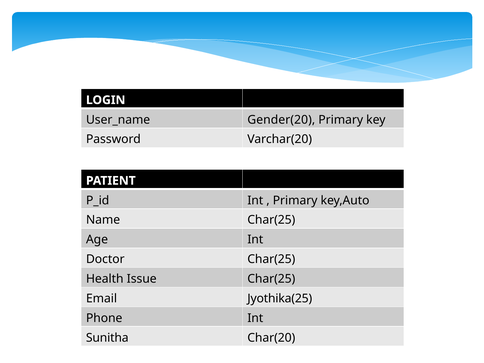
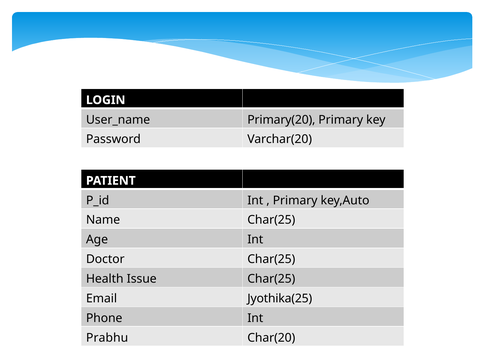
Gender(20: Gender(20 -> Primary(20 (281, 120)
Sunitha: Sunitha -> Prabhu (107, 338)
